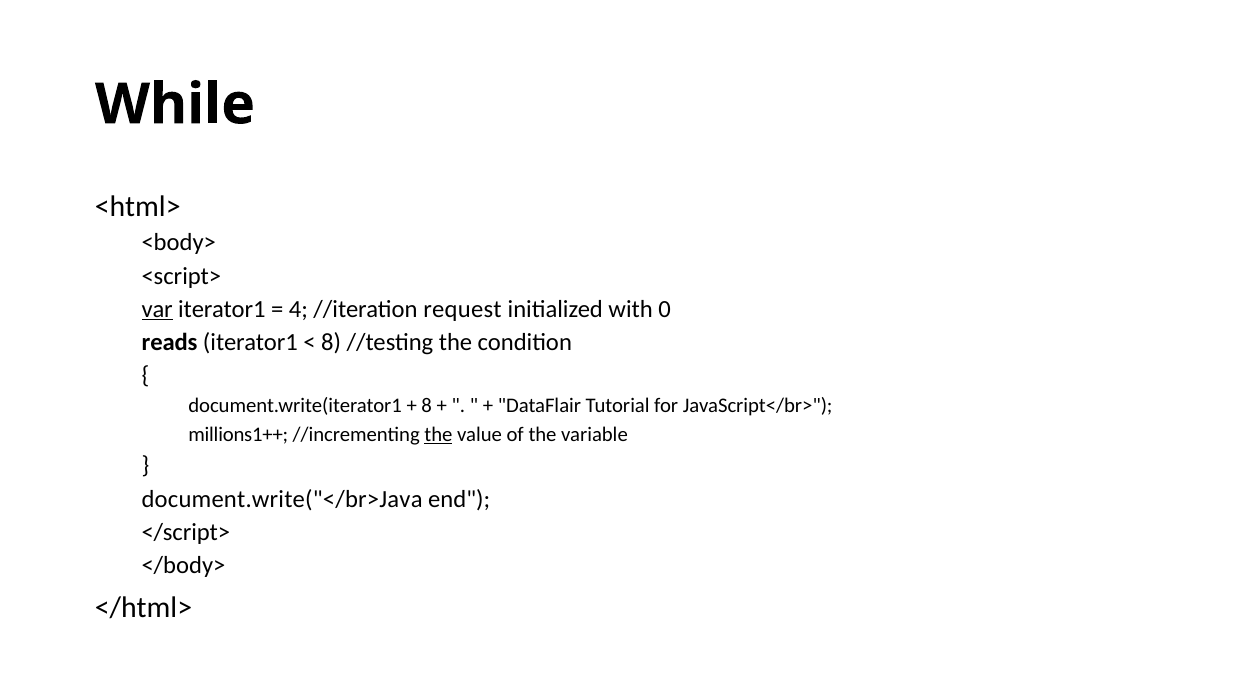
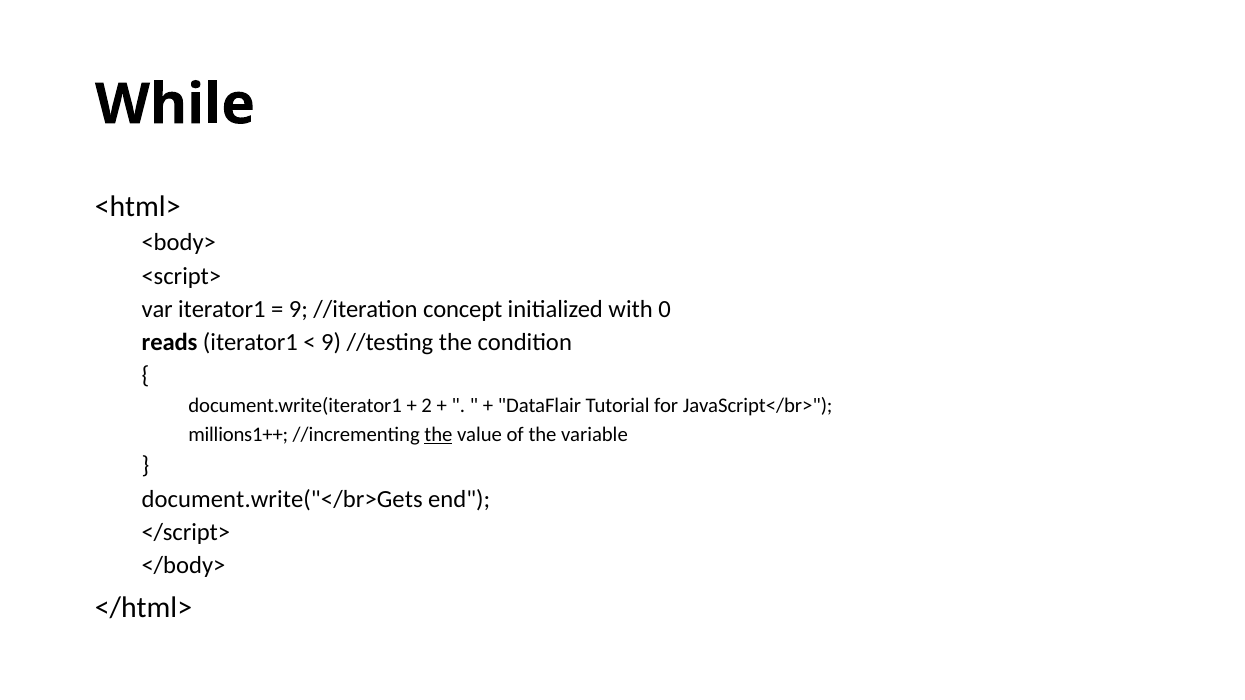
var underline: present -> none (157, 309)
4: 4 -> 9 (298, 309)
request: request -> concept (463, 309)
8: 8 -> 9 (331, 342)
8: 8 -> 2 (427, 406)
document.write("</br>Java: document.write("</br>Java -> document.write("</br>Gets (282, 499)
